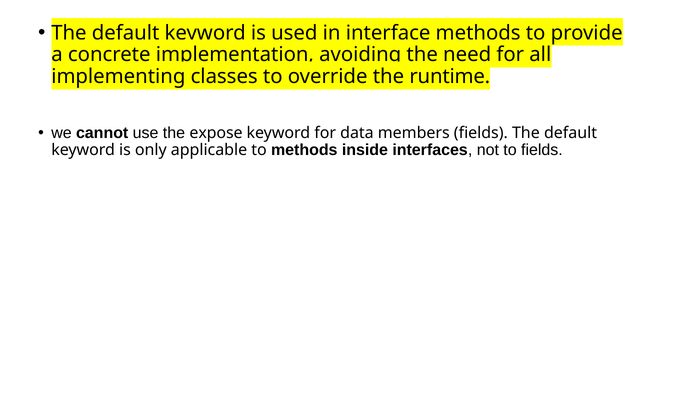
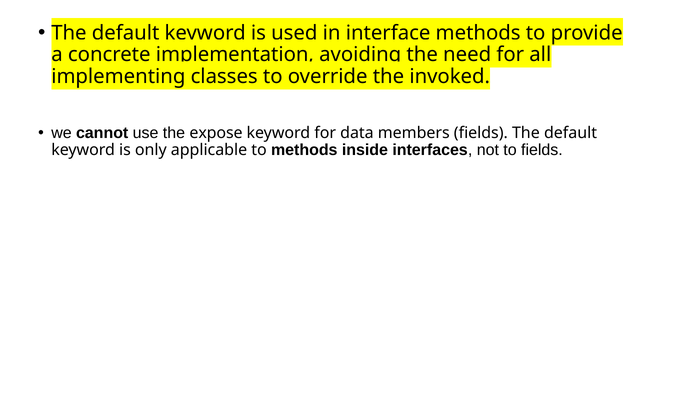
runtime: runtime -> invoked (450, 77)
